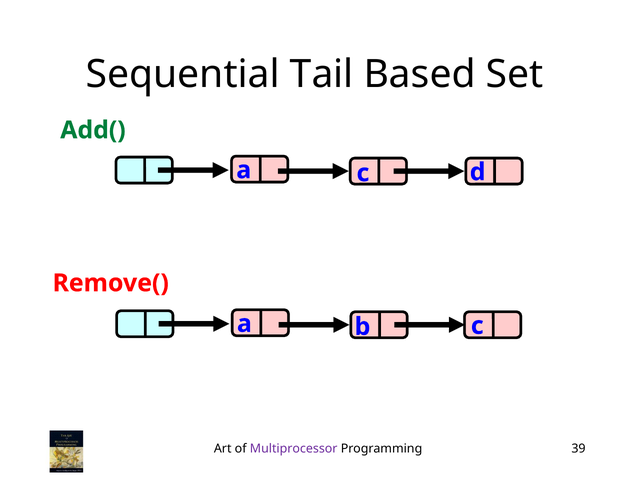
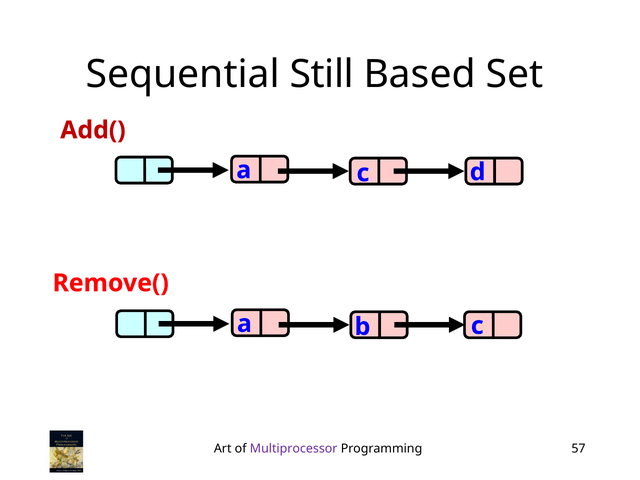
Tail: Tail -> Still (322, 74)
Add( colour: green -> red (93, 130)
39: 39 -> 57 (579, 449)
